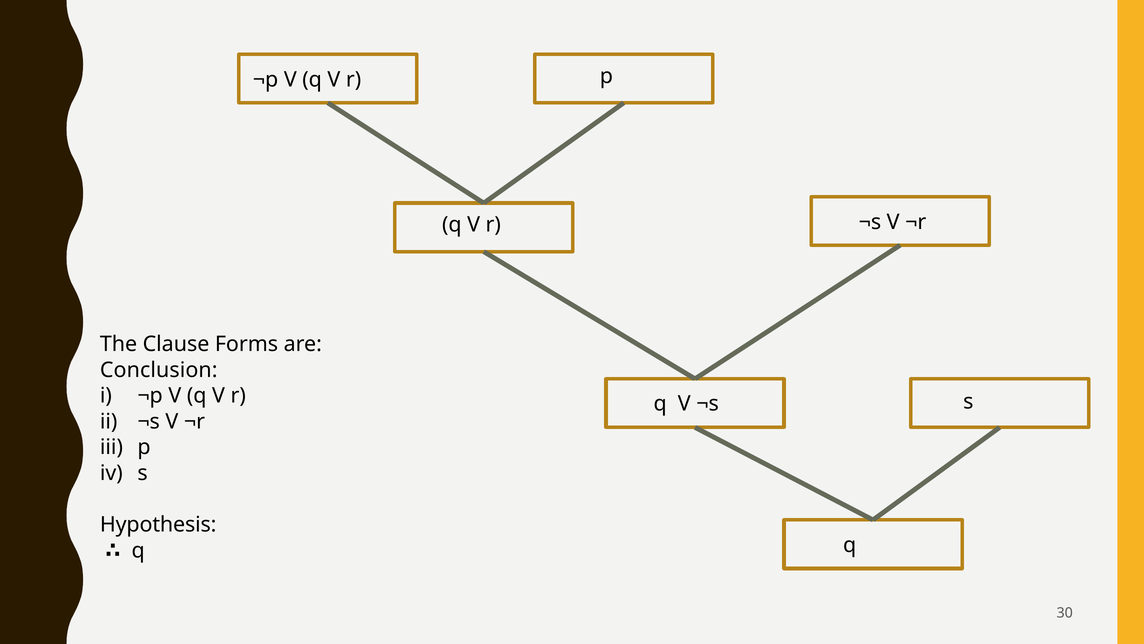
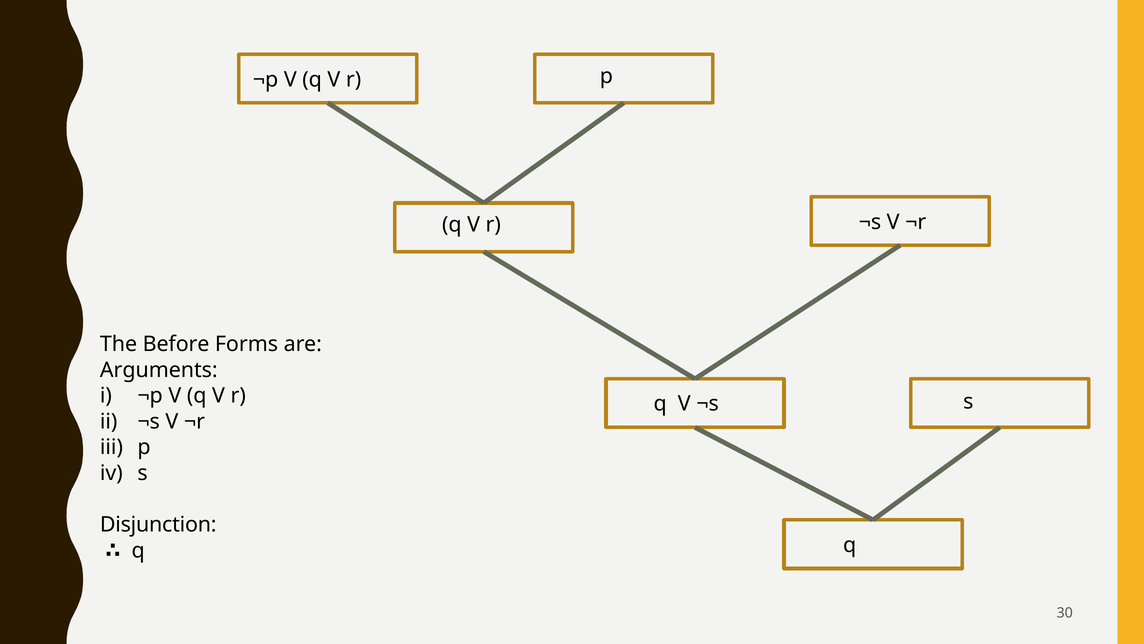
Clause: Clause -> Before (176, 344)
Conclusion: Conclusion -> Arguments (159, 370)
Hypothesis: Hypothesis -> Disjunction (158, 524)
